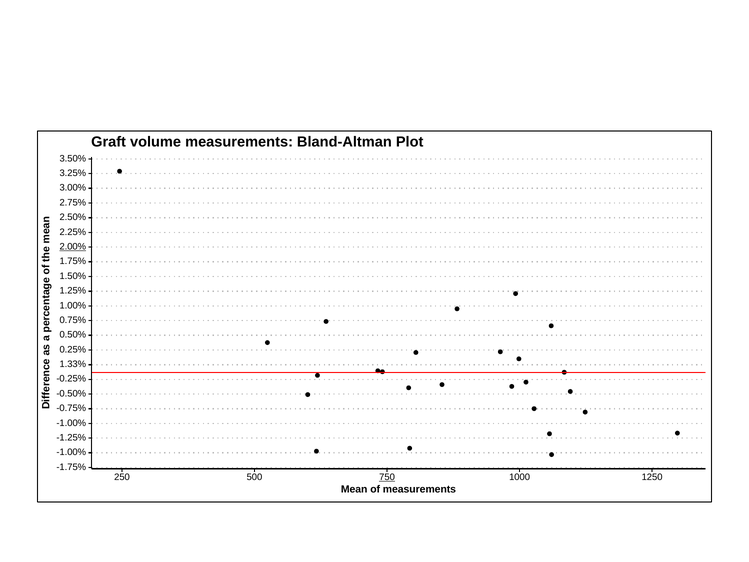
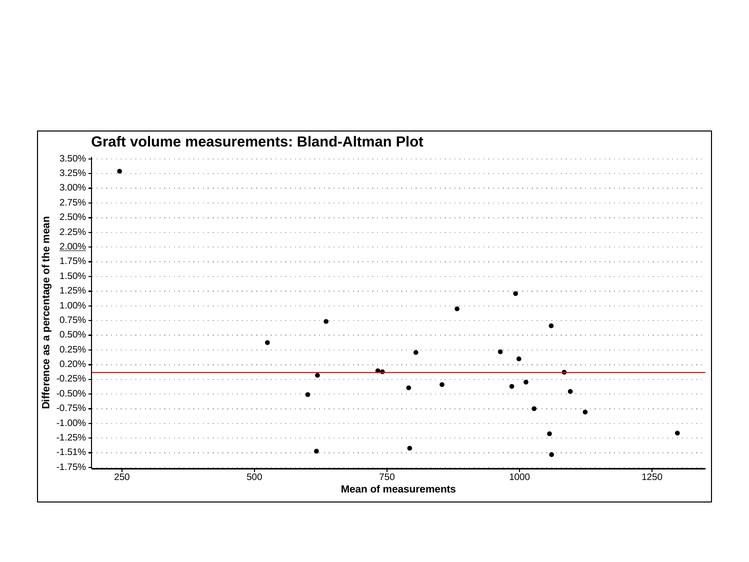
1.33%: 1.33% -> 0.20% (73, 364)
-1.00%: -1.00% -> -1.51% (71, 452)
750 underline: present -> none (387, 477)
